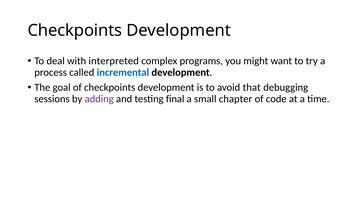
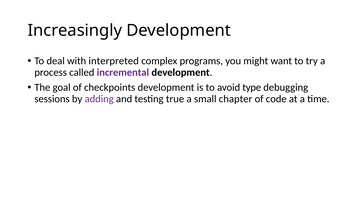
Checkpoints: Checkpoints -> Increasingly (75, 30)
incremental colour: blue -> purple (123, 73)
that: that -> type (252, 88)
final: final -> true (175, 99)
